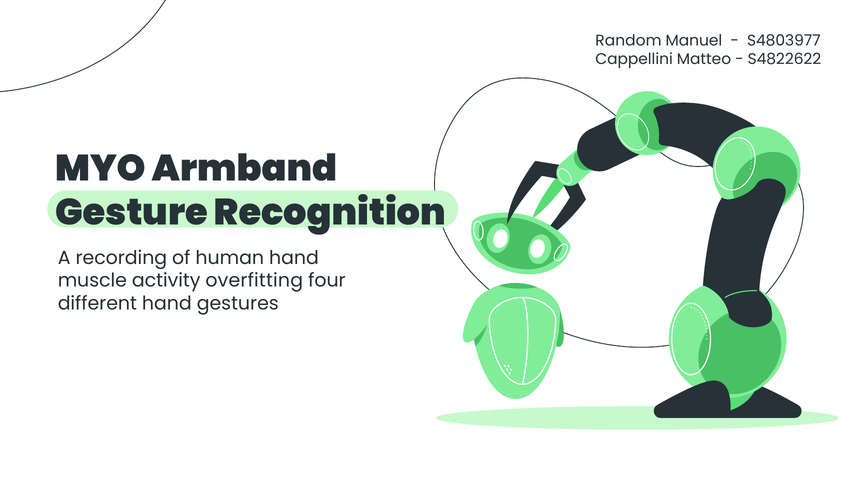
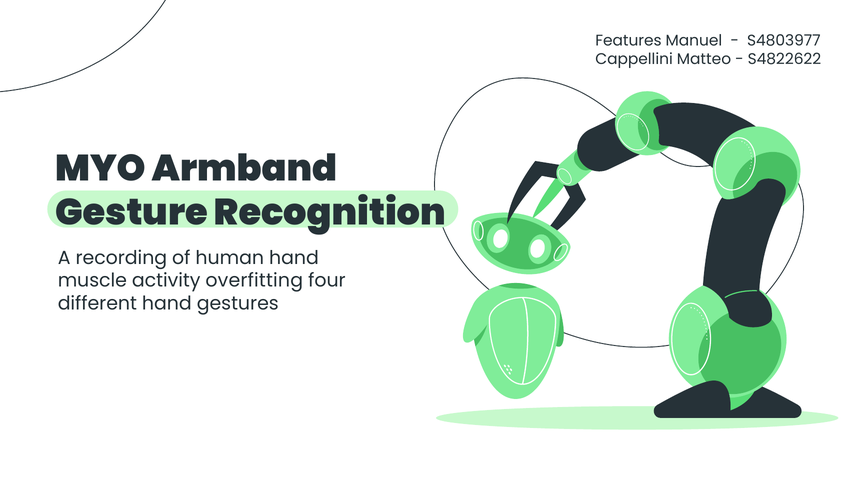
Random: Random -> Features (628, 40)
